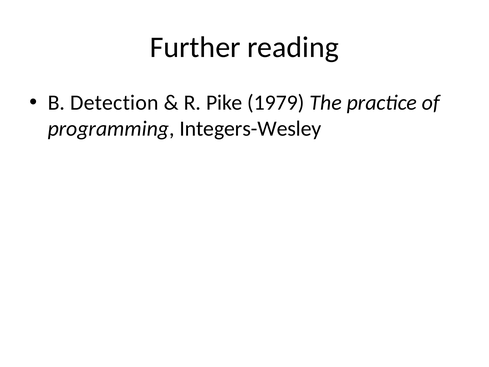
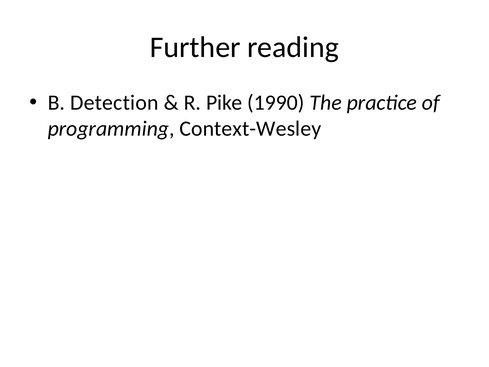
1979: 1979 -> 1990 (276, 103)
Integers-Wesley: Integers-Wesley -> Context-Wesley (250, 129)
